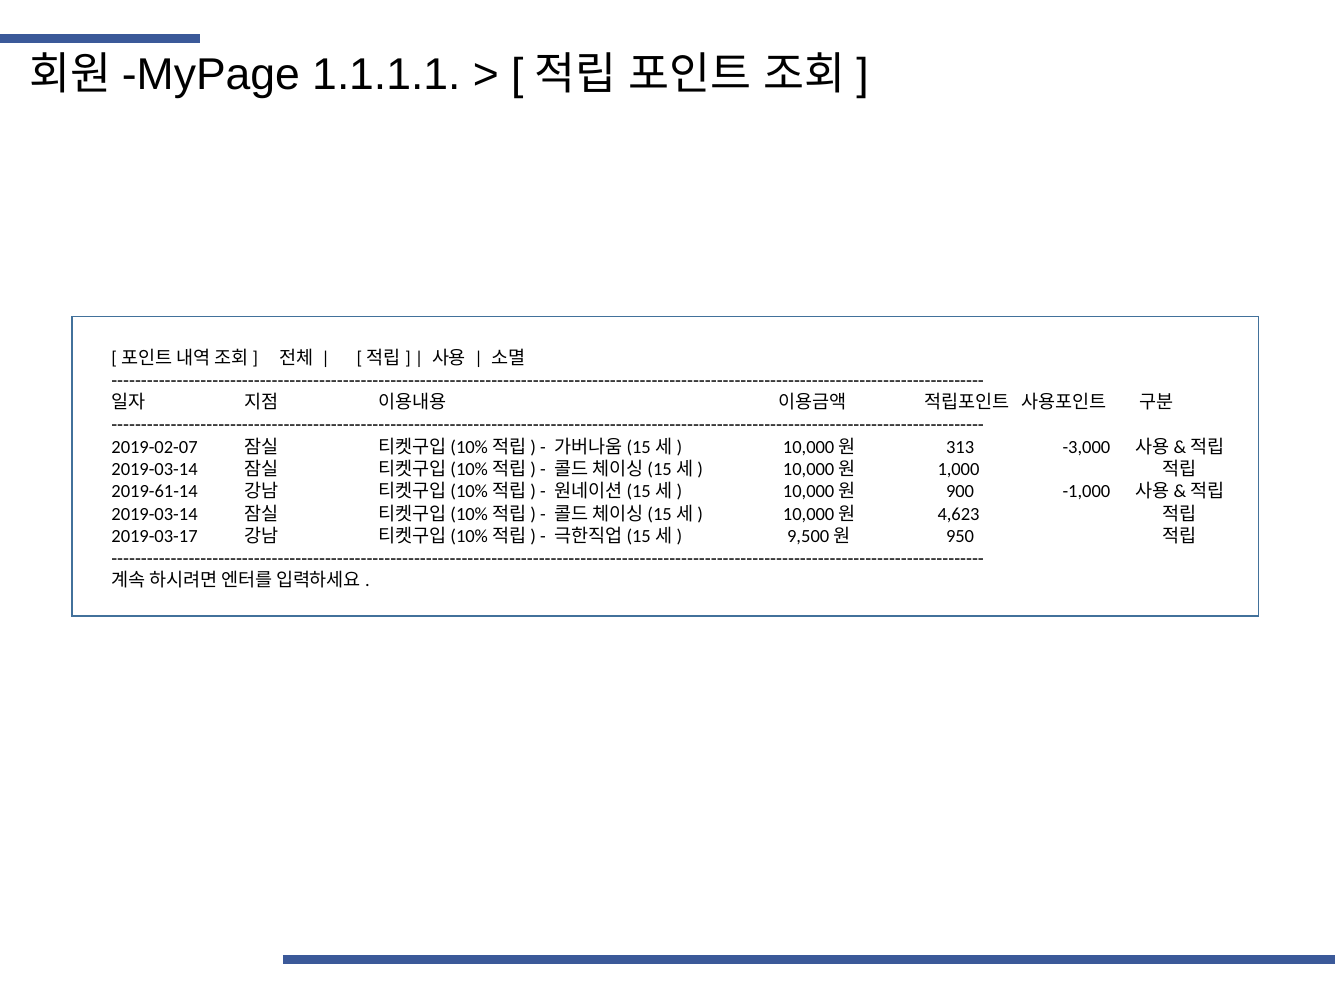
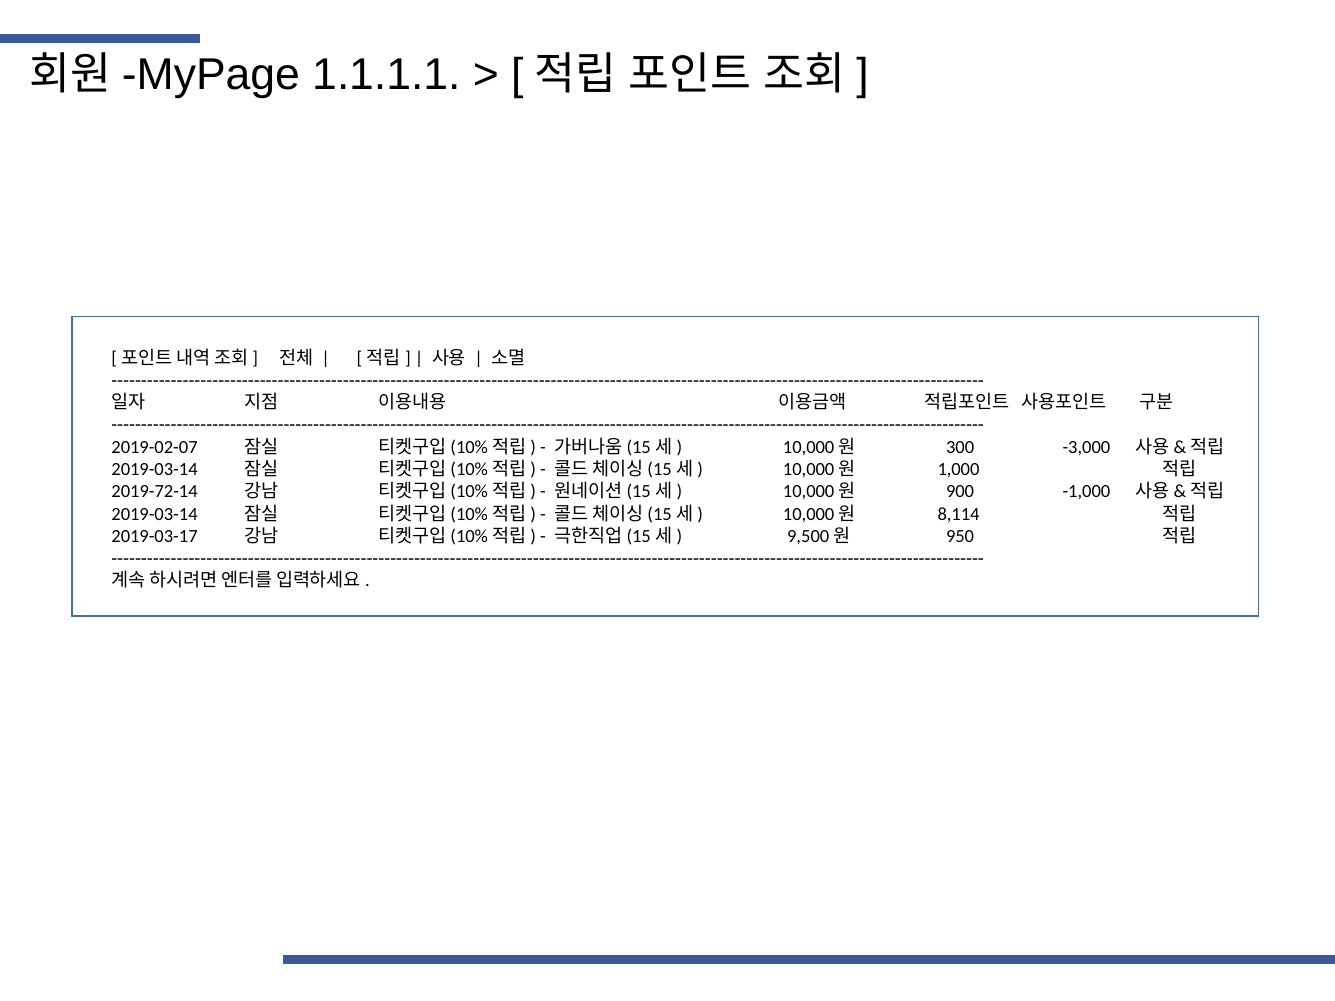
313: 313 -> 300 (960, 447)
2019-61-14: 2019-61-14 -> 2019-72-14 (155, 492)
4,623: 4,623 -> 8,114 (959, 514)
